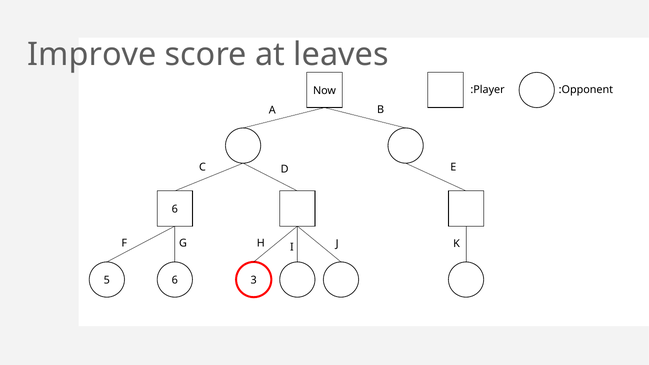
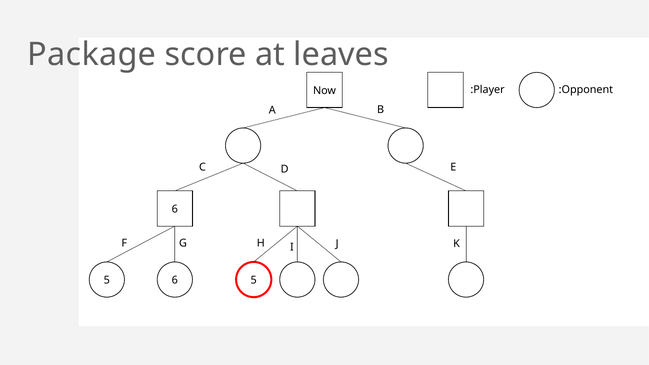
Improve: Improve -> Package (92, 55)
5 3: 3 -> 5 (254, 280)
